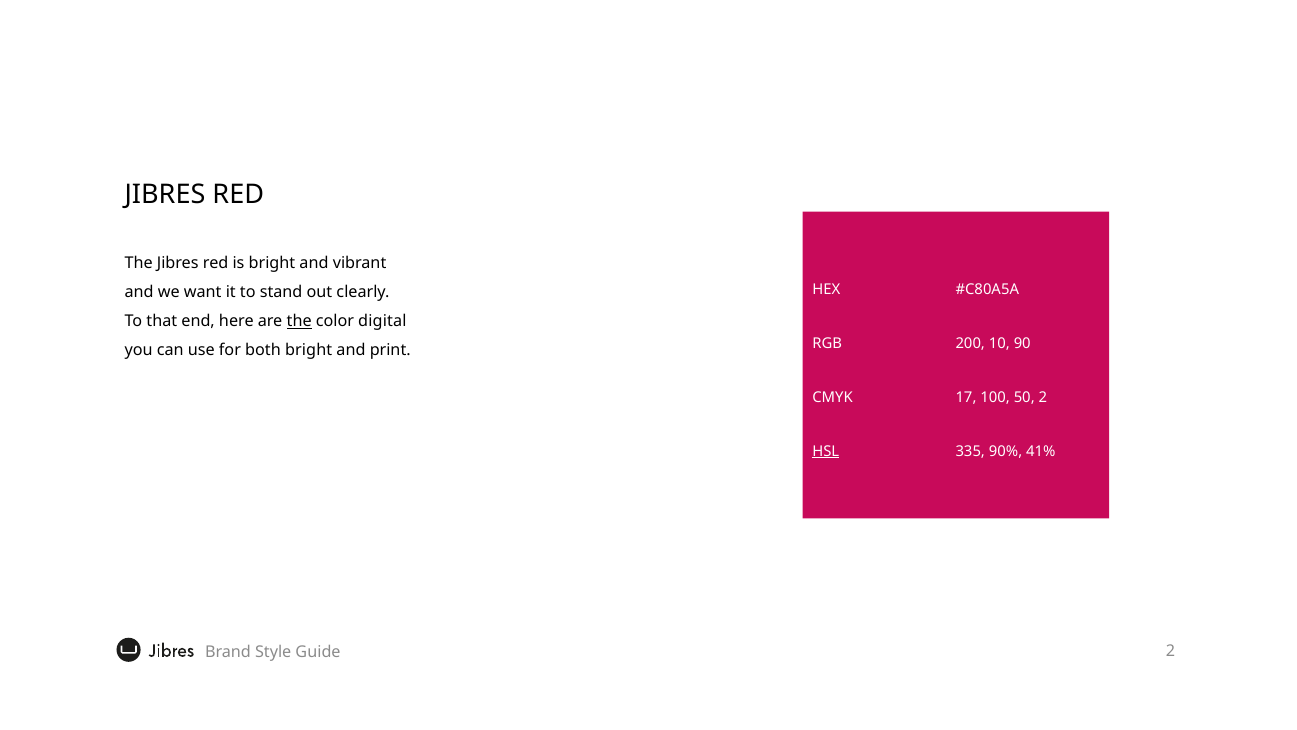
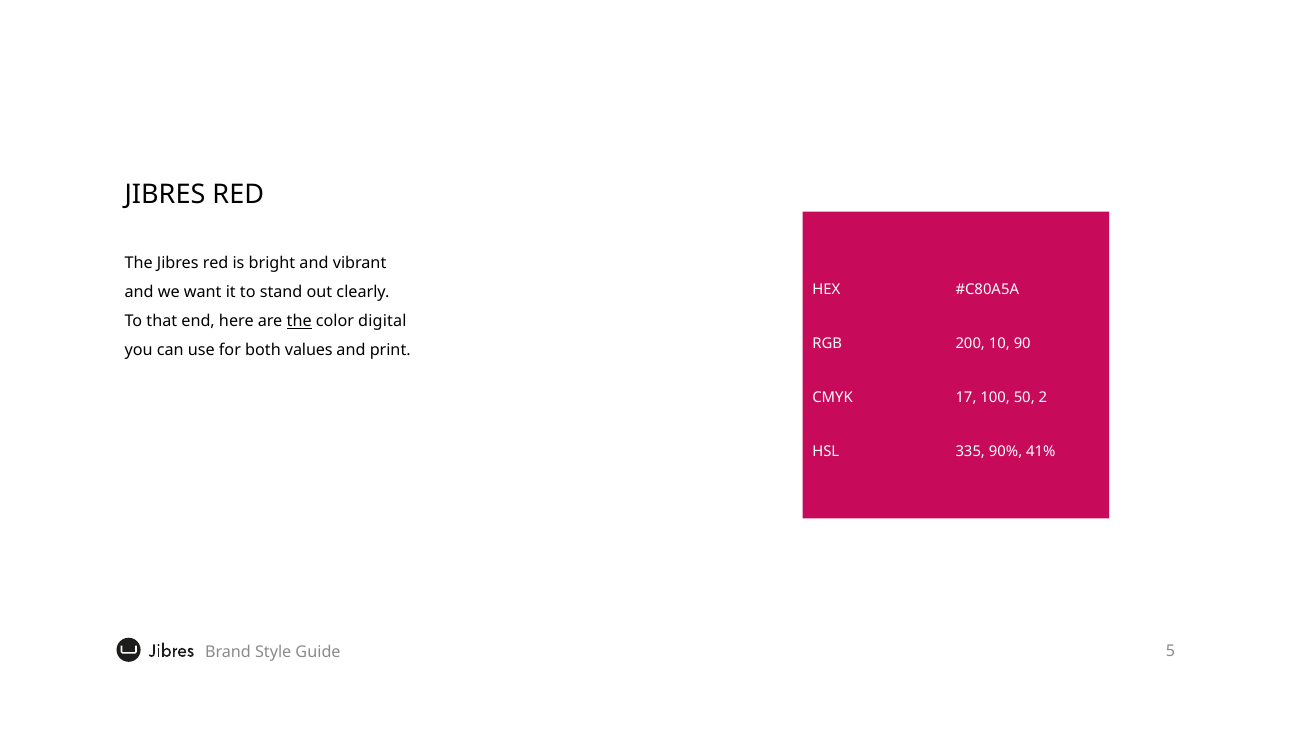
both bright: bright -> values (309, 350)
HSL underline: present -> none (826, 451)
2: 2 -> 5 (1170, 651)
